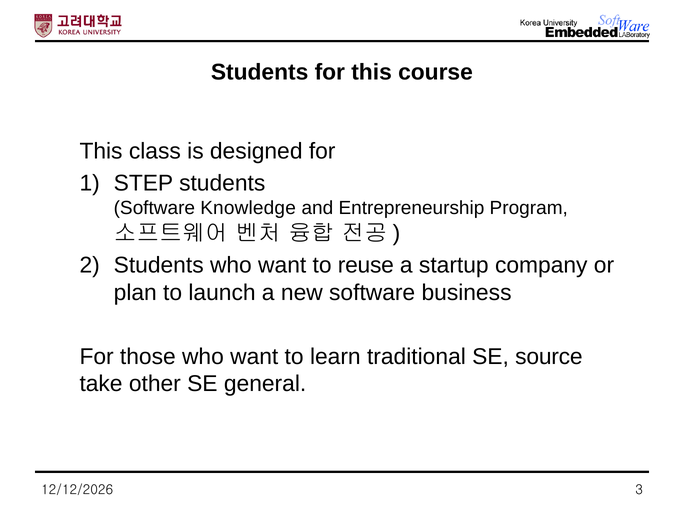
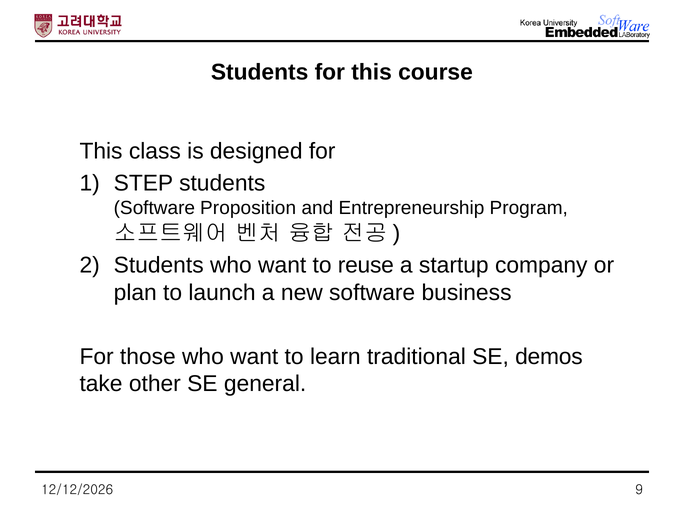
Knowledge: Knowledge -> Proposition (248, 208)
source: source -> demos (549, 357)
3: 3 -> 9 (639, 490)
